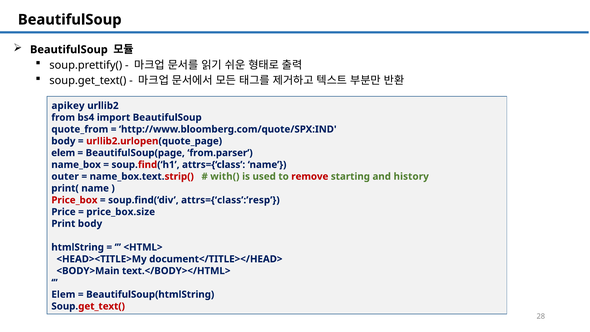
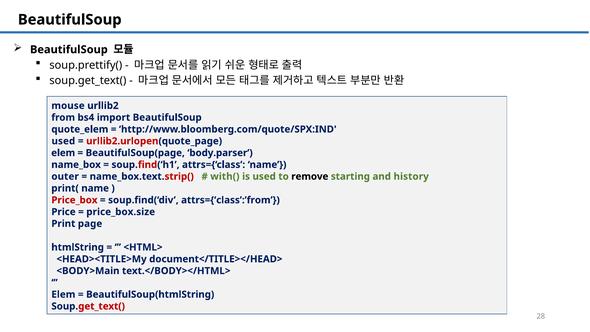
apikey: apikey -> mouse (68, 106)
quote_from: quote_from -> quote_elem (80, 129)
body: body -> used (63, 141)
from.parser: from.parser -> body.parser (220, 153)
remove colour: red -> black (310, 176)
attrs={‘class’:’resp: attrs={‘class’:’resp -> attrs={‘class’:’from (230, 200)
Print body: body -> page (90, 224)
